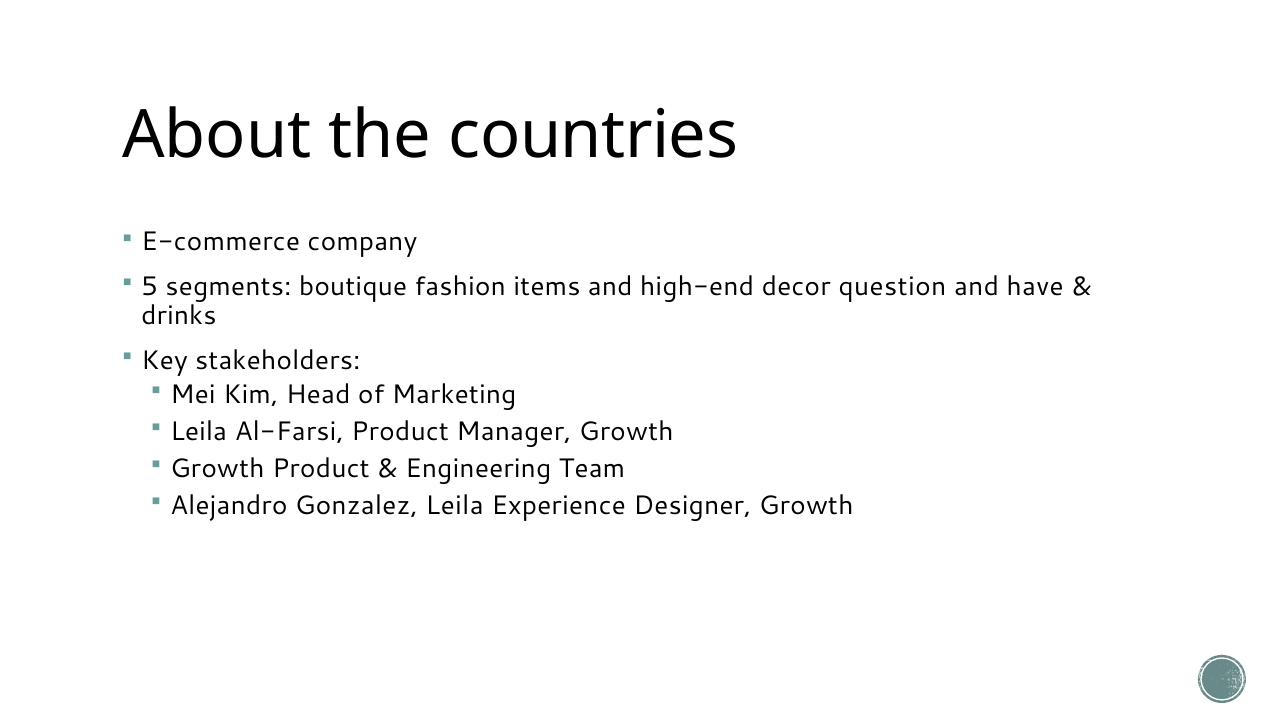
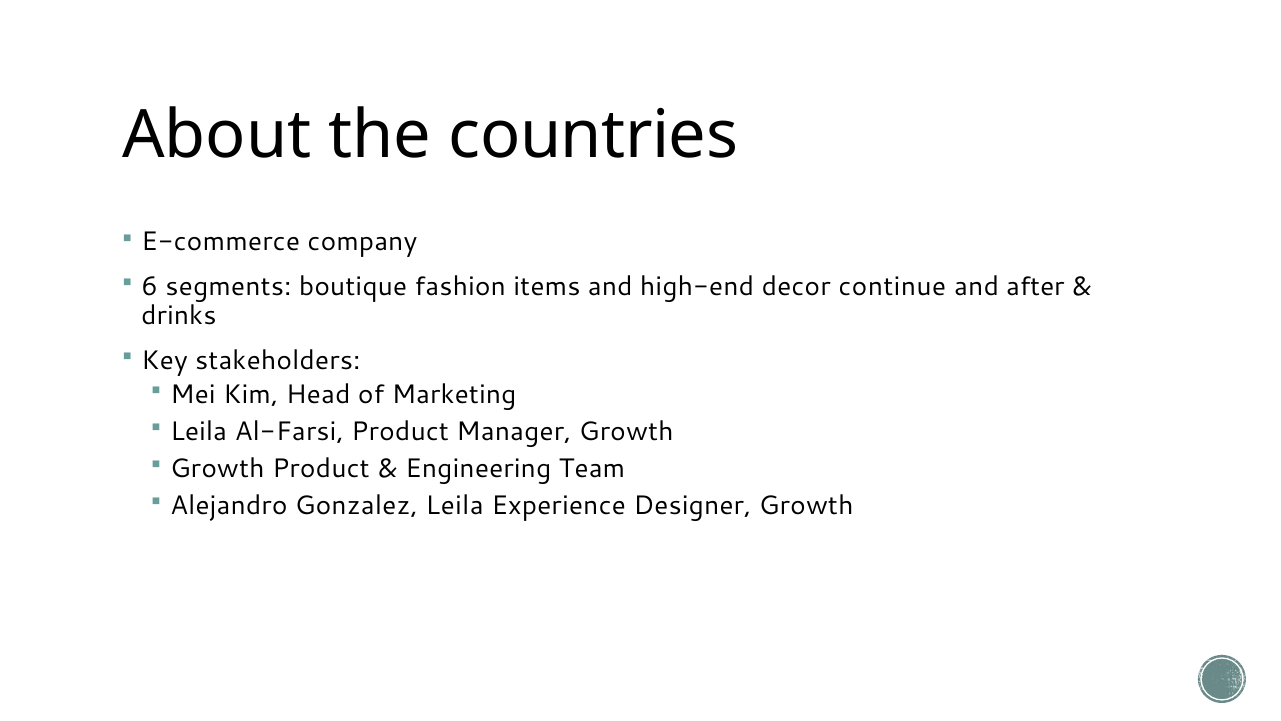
5: 5 -> 6 (150, 287)
question: question -> continue (892, 287)
have: have -> after (1035, 287)
